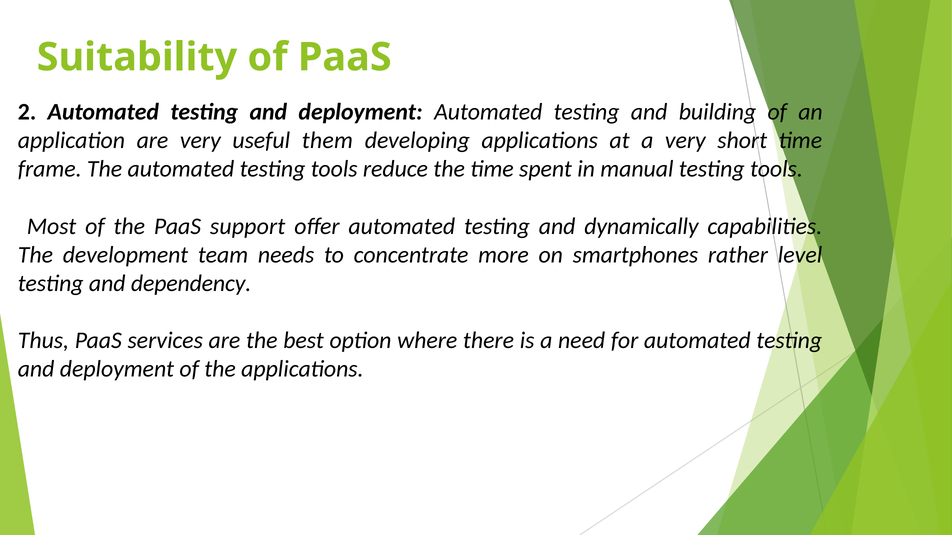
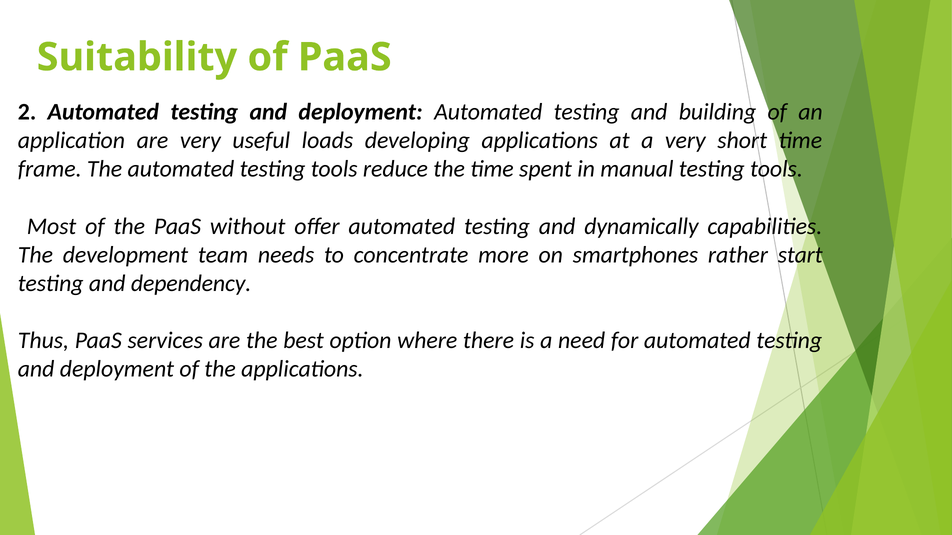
them: them -> loads (327, 141)
support: support -> without (248, 226)
level: level -> start (800, 255)
